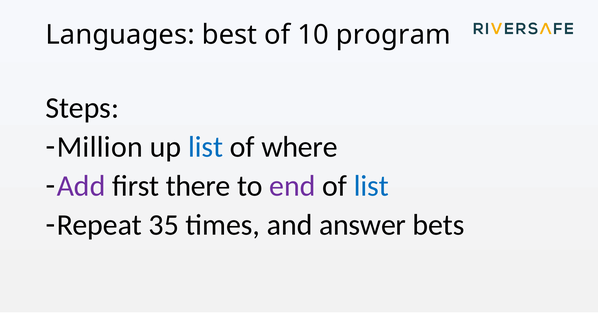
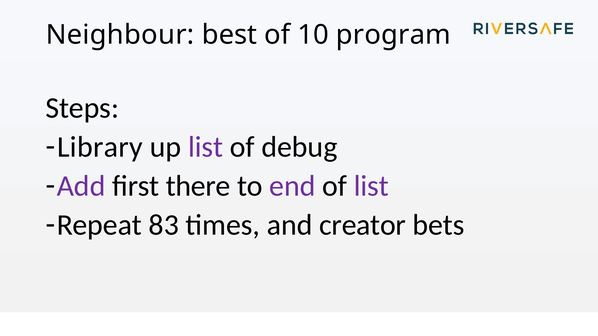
Languages: Languages -> Neighbour (120, 35)
Million: Million -> Library (100, 147)
list colour: blue -> purple (206, 147)
where: where -> debug (299, 147)
list colour: blue -> purple (371, 186)
35: 35 -> 83 (164, 225)
answer: answer -> creator (363, 225)
